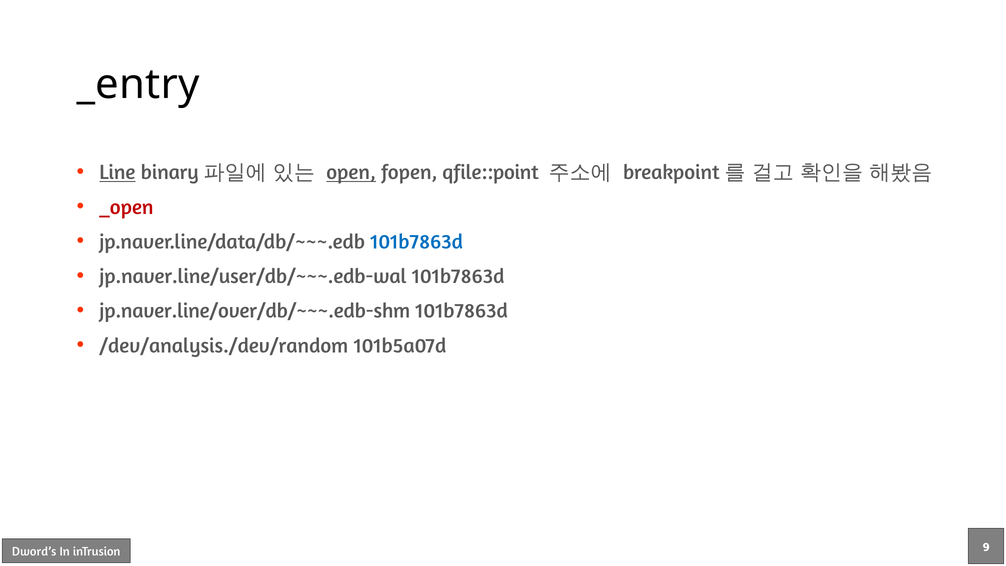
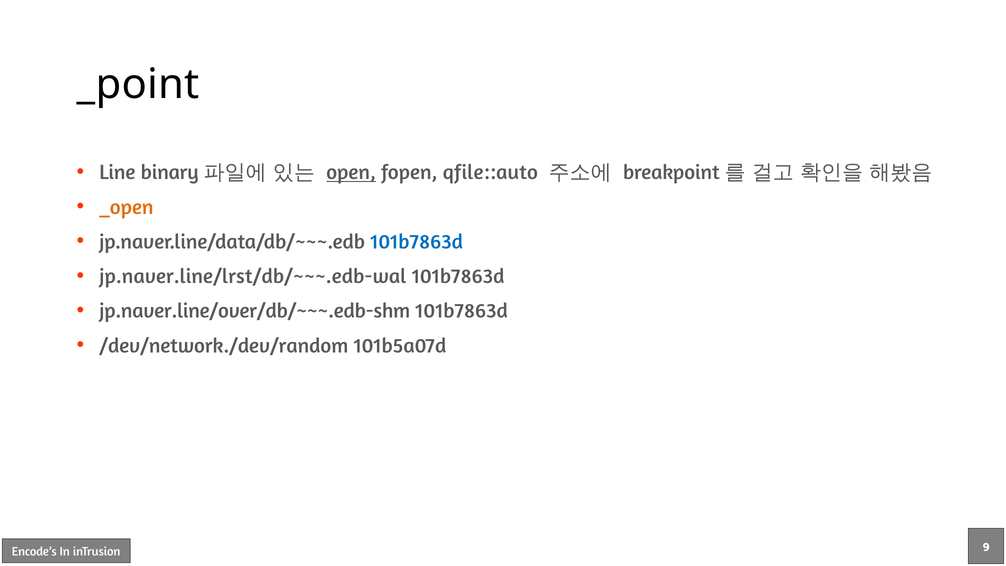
_entry: _entry -> _point (138, 85)
Line underline: present -> none (117, 172)
qfile::point: qfile::point -> qfile::auto (490, 172)
_open colour: red -> orange (126, 207)
jp.naver.line/user/db/~~~.edb-wal: jp.naver.line/user/db/~~~.edb-wal -> jp.naver.line/lrst/db/~~~.edb-wal (253, 276)
/dev/analysis./dev/random: /dev/analysis./dev/random -> /dev/network./dev/random (224, 346)
Dword’s: Dword’s -> Encode’s (34, 551)
